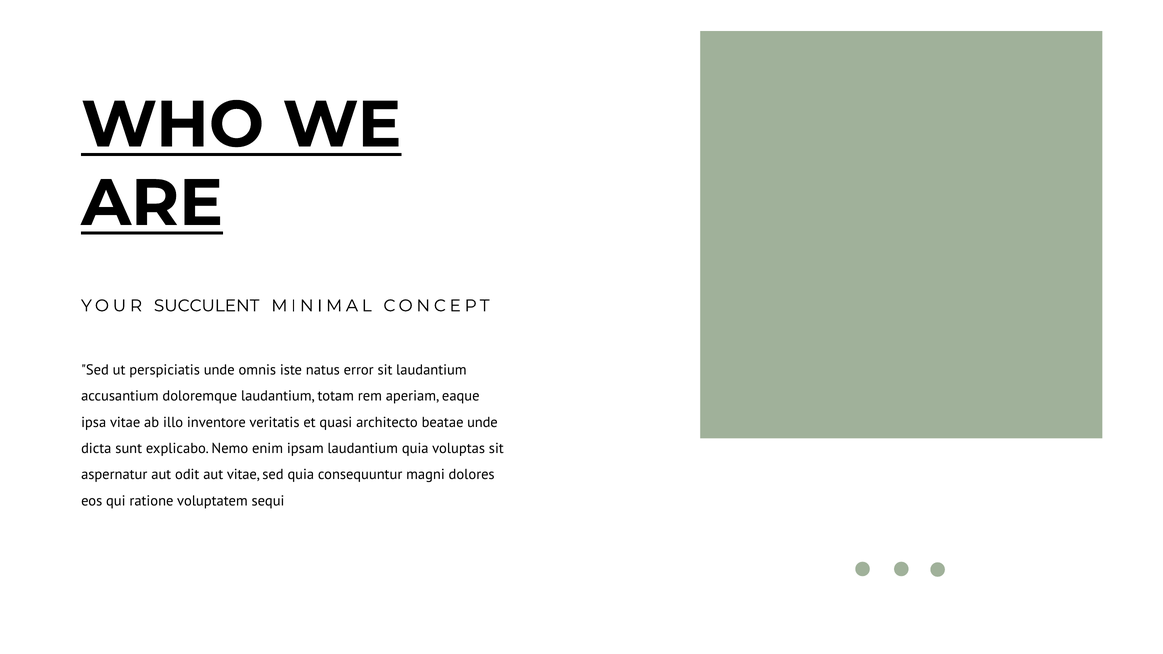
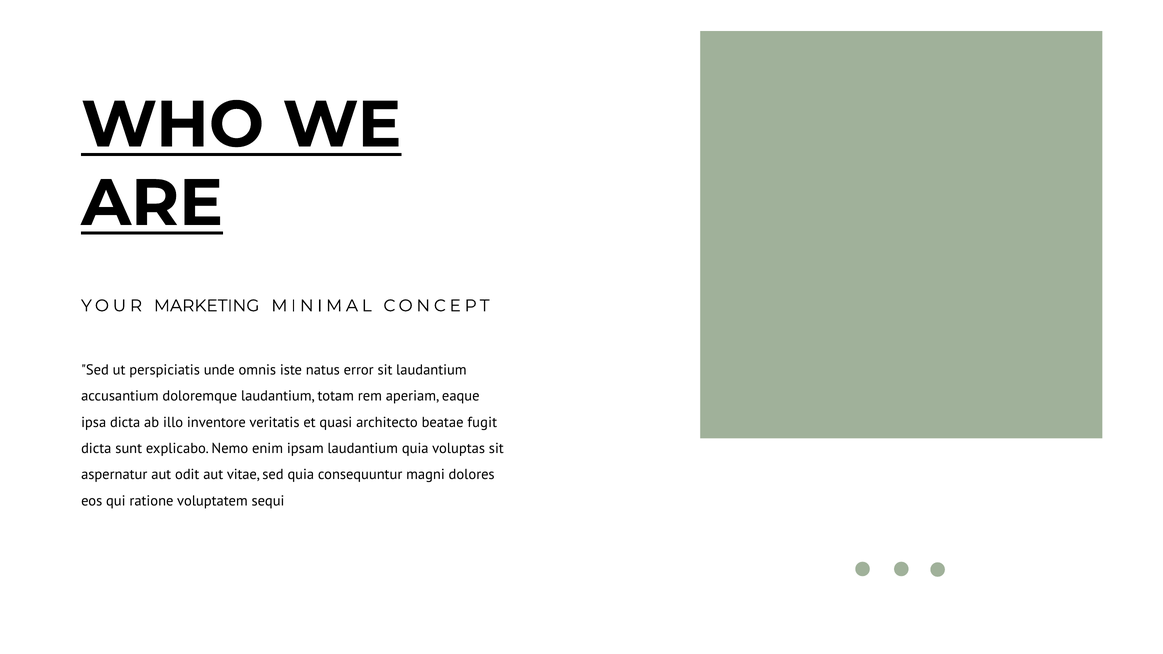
SUCCULENT: SUCCULENT -> MARKETING (207, 306)
ipsa vitae: vitae -> dicta (125, 422)
beatae unde: unde -> fugit (482, 422)
